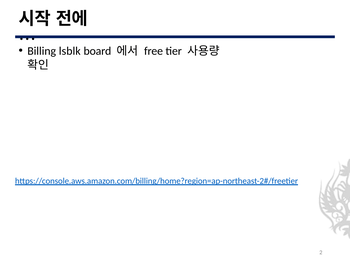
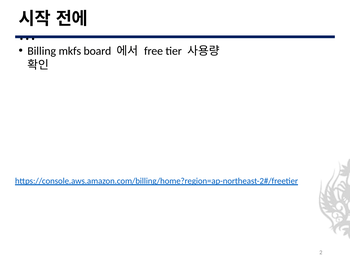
lsblk: lsblk -> mkfs (70, 51)
